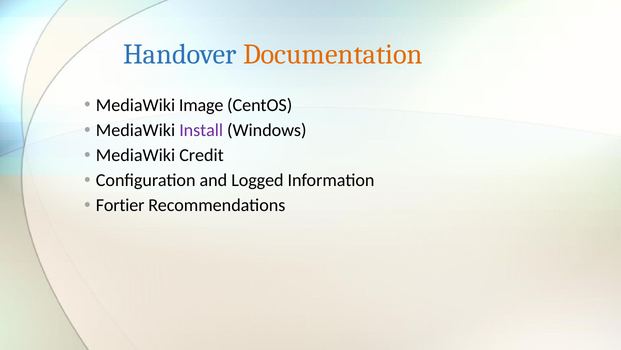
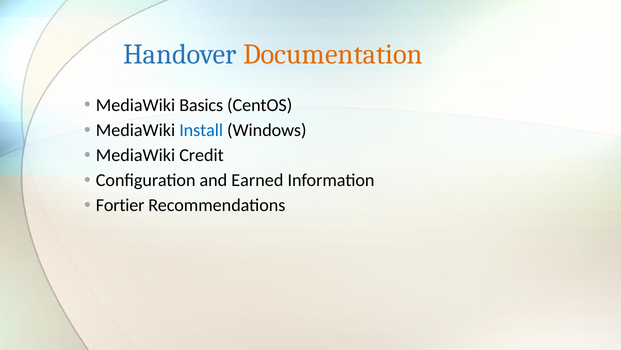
Image: Image -> Basics (201, 105)
Install colour: purple -> blue (201, 130)
Logged: Logged -> Earned (257, 180)
